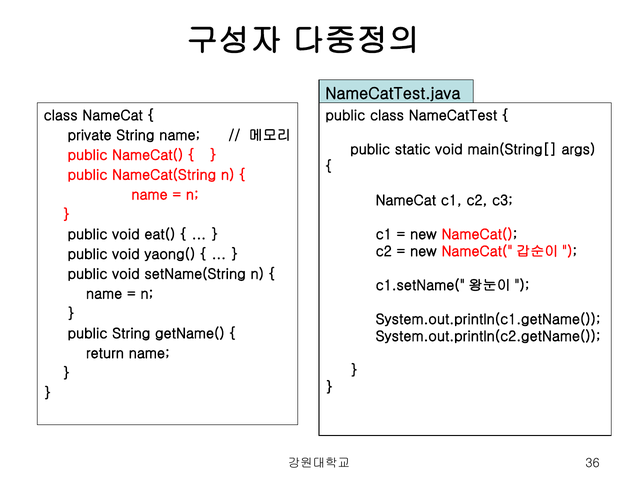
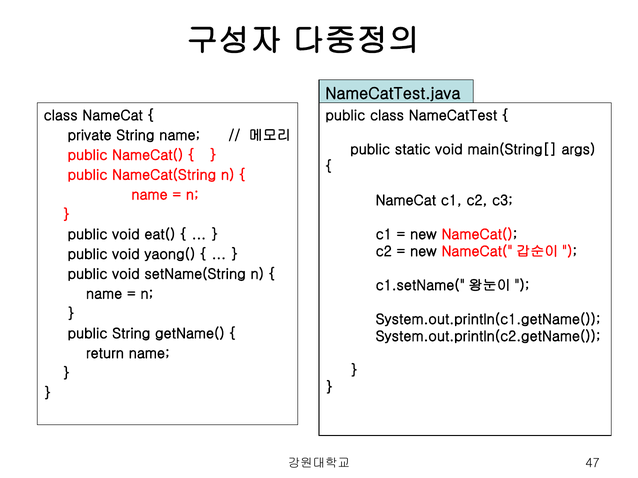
36: 36 -> 47 (593, 463)
